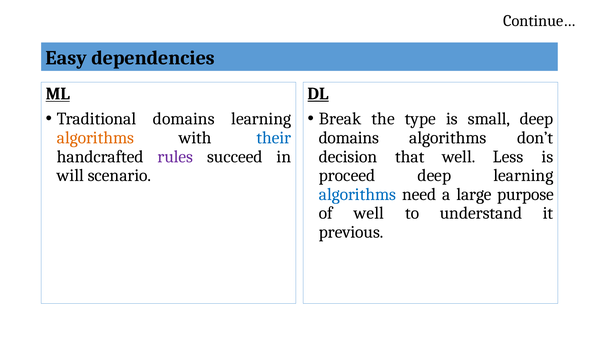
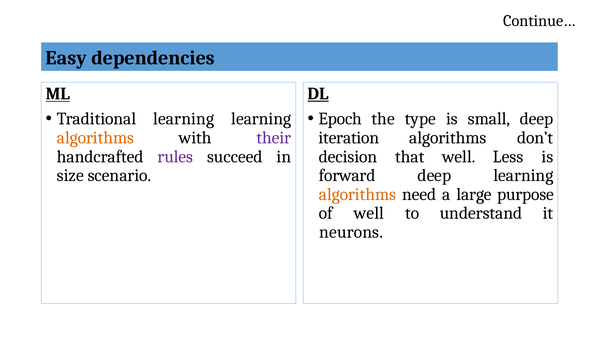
Break: Break -> Epoch (340, 119)
Traditional domains: domains -> learning (184, 119)
their colour: blue -> purple (274, 138)
domains: domains -> iteration (349, 138)
will: will -> size (70, 175)
proceed: proceed -> forward (347, 175)
algorithms colour: blue -> orange (357, 194)
previous: previous -> neurons (351, 232)
